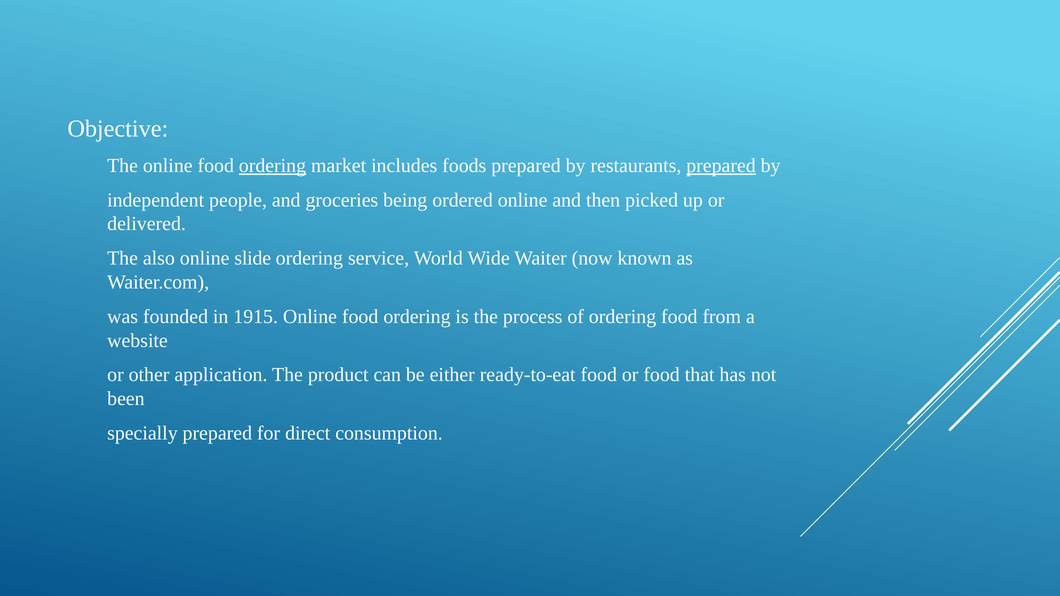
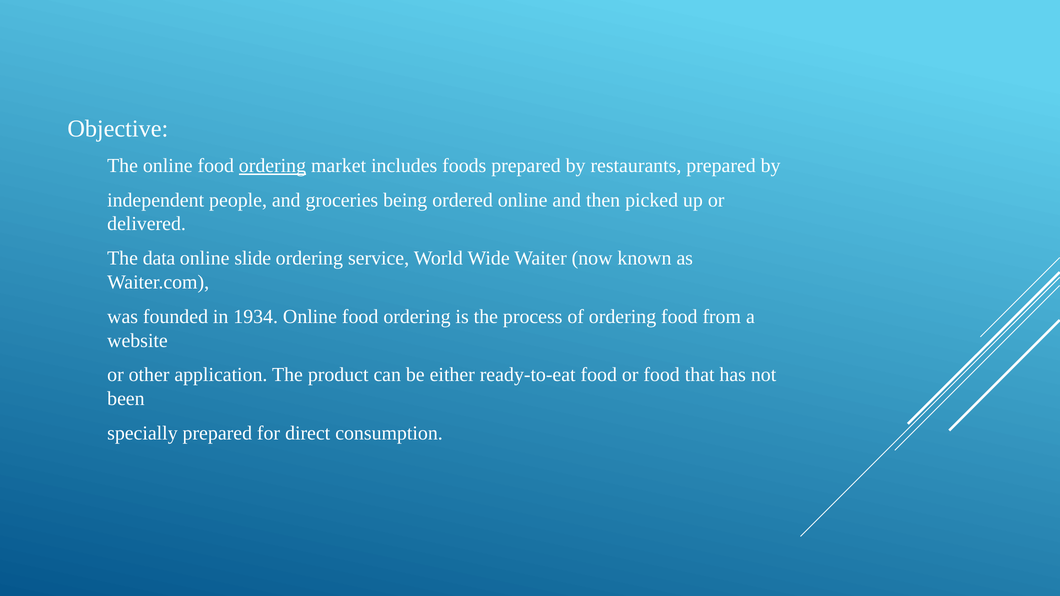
prepared underline: present -> none (721, 166)
also: also -> data (159, 258)
1915: 1915 -> 1934 (256, 317)
